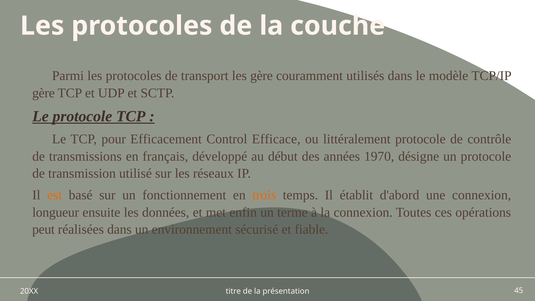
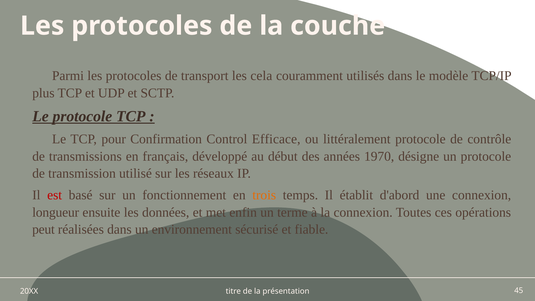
les gère: gère -> cela (261, 76)
gère: gère -> plus (43, 93)
Efficacement: Efficacement -> Confirmation (166, 139)
est colour: orange -> red (55, 195)
